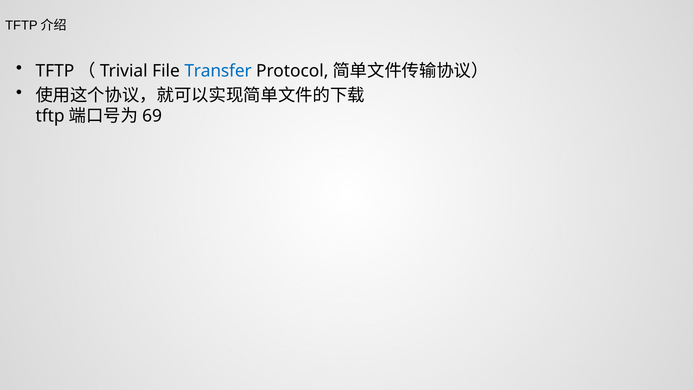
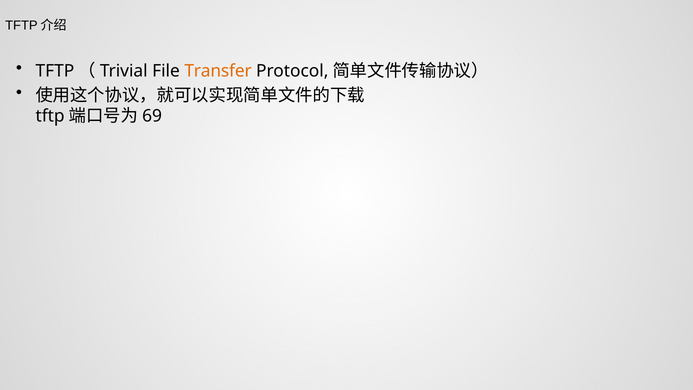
Transfer colour: blue -> orange (218, 71)
